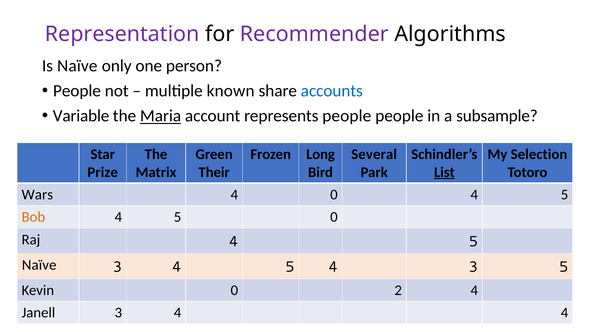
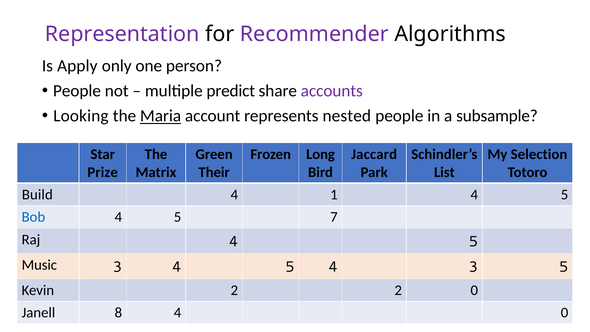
Is Naïve: Naïve -> Apply (77, 66)
known: known -> predict (231, 91)
accounts colour: blue -> purple (332, 91)
Variable: Variable -> Looking (81, 116)
represents people: people -> nested (347, 116)
Several: Several -> Jaccard (374, 154)
List underline: present -> none (444, 172)
Wars: Wars -> Build (37, 195)
4 0: 0 -> 1 (334, 195)
Bob colour: orange -> blue (33, 217)
5 0: 0 -> 7 (334, 217)
Naïve: Naïve -> Music (39, 265)
Kevin 0: 0 -> 2 (234, 290)
2 4: 4 -> 0 (474, 290)
Janell 3: 3 -> 8 (118, 312)
4 4: 4 -> 0 (565, 312)
